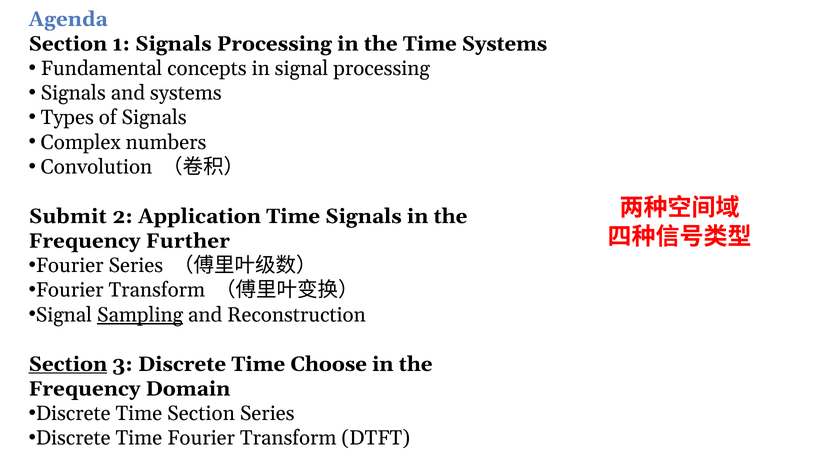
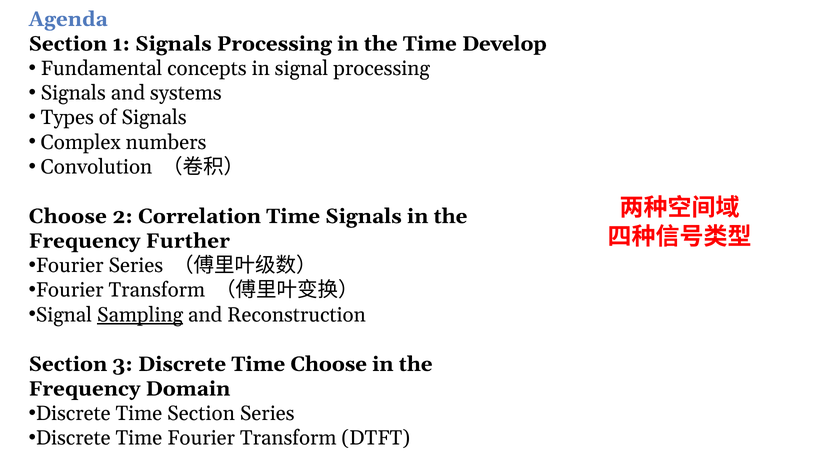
Time Systems: Systems -> Develop (504, 44)
Submit: Submit -> Choose (68, 216)
Application: Application -> Correlation (200, 216)
Section underline: present -> none (68, 364)
